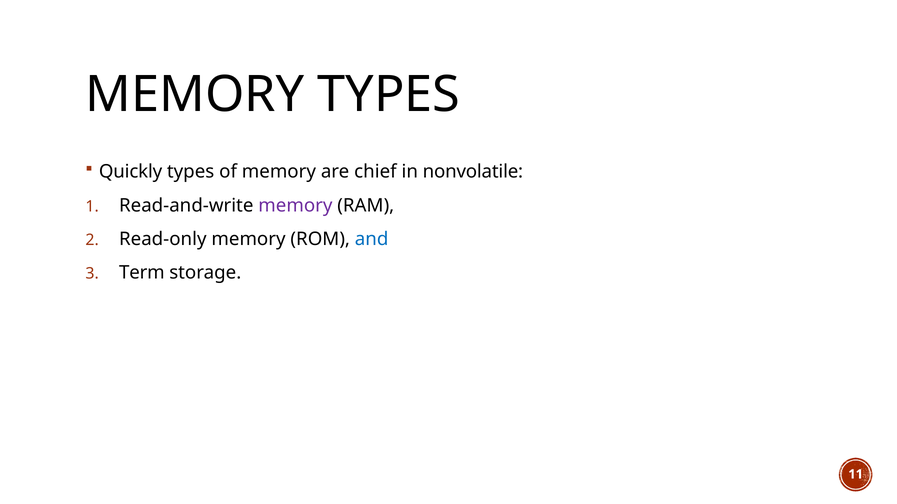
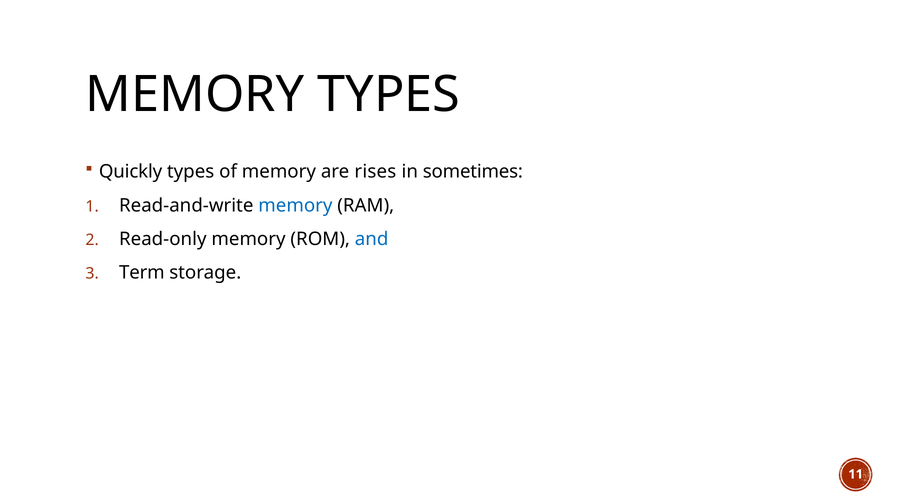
chief: chief -> rises (375, 172)
nonvolatile: nonvolatile -> sometimes (473, 172)
memory colour: purple -> blue (295, 206)
